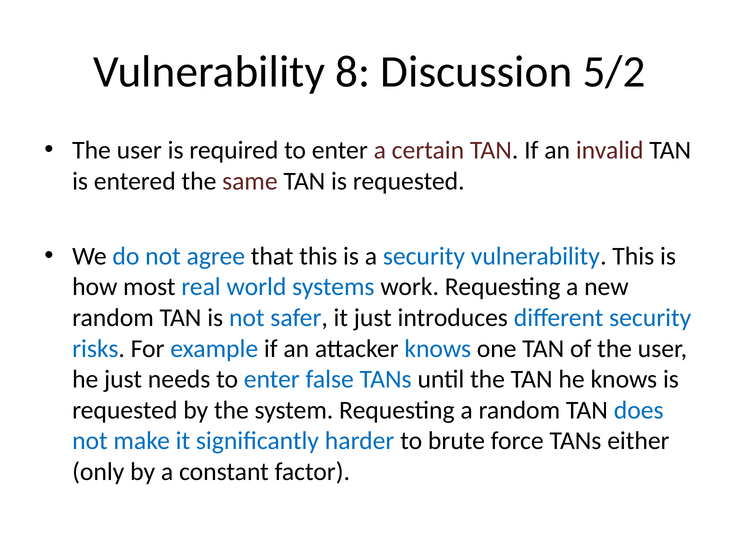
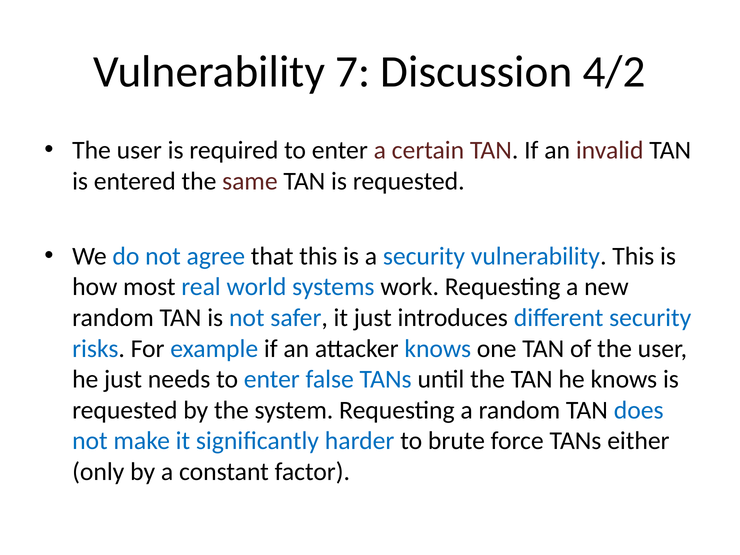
8: 8 -> 7 (353, 72)
5/2: 5/2 -> 4/2 (614, 72)
